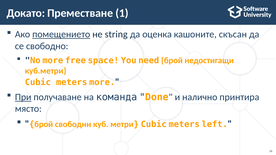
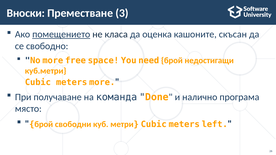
Докато: Докато -> Вноски (26, 13)
1: 1 -> 3 (122, 13)
string: string -> класа (116, 34)
При underline: present -> none (23, 97)
принтира: принтира -> програма (239, 97)
